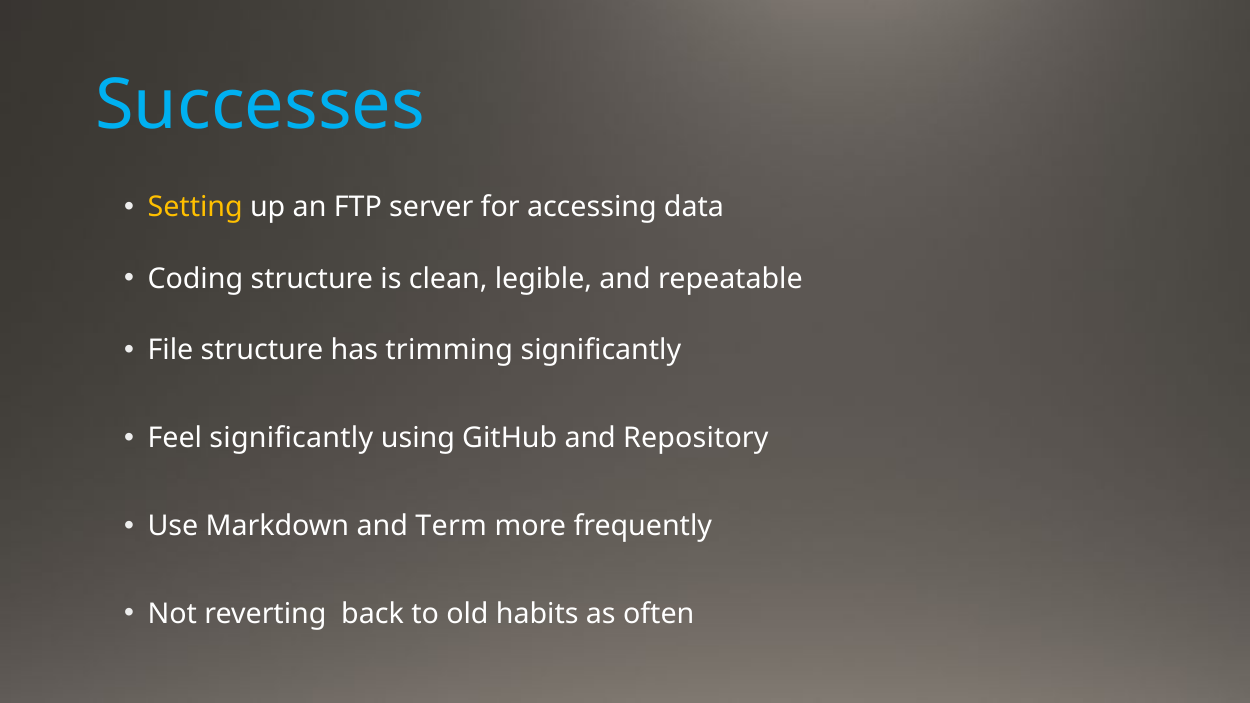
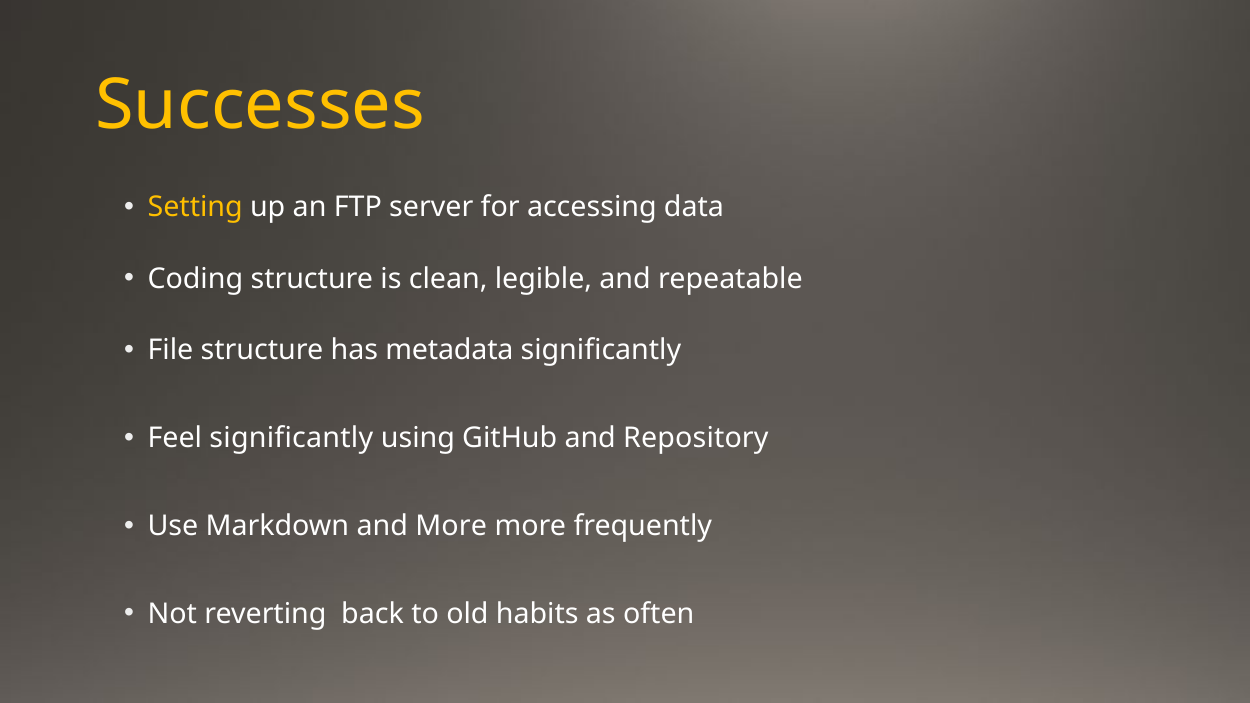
Successes colour: light blue -> yellow (260, 105)
trimming: trimming -> metadata (449, 350)
and Term: Term -> More (451, 526)
